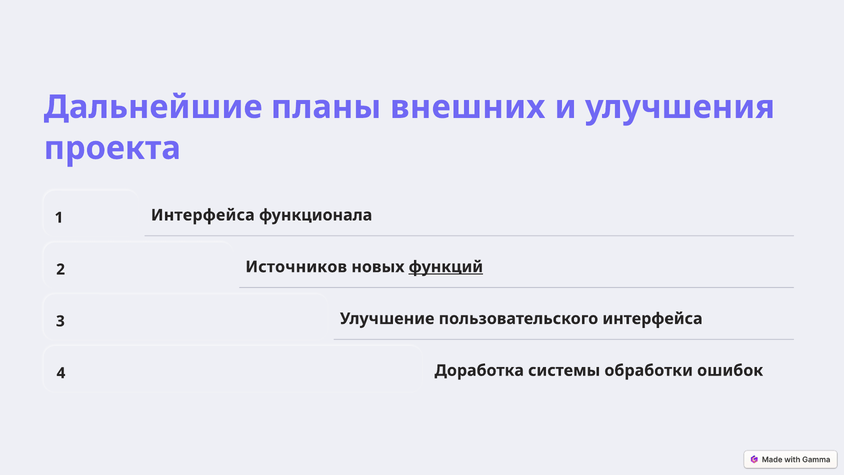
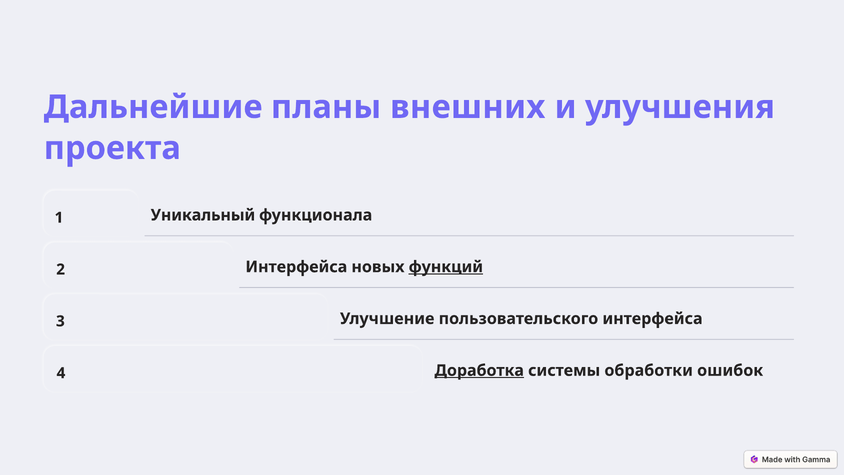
1 Интерфейса: Интерфейса -> Уникальный (203, 215)
2 Источников: Источников -> Интерфейса (296, 267)
Доработка underline: none -> present (479, 370)
